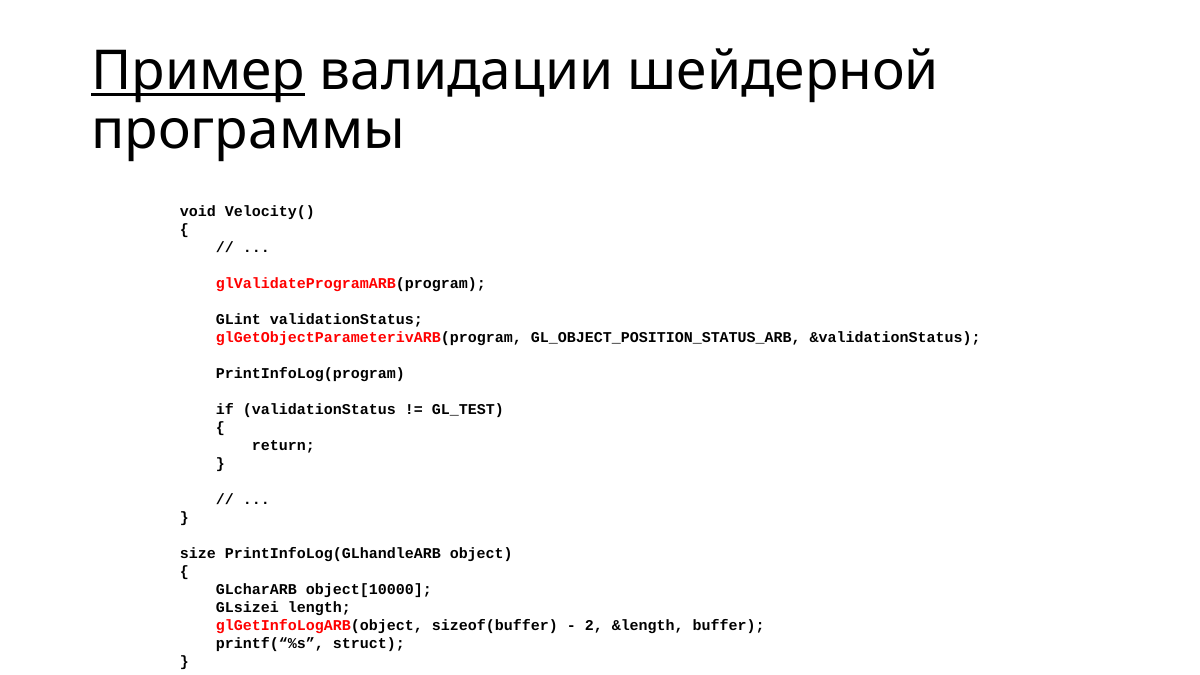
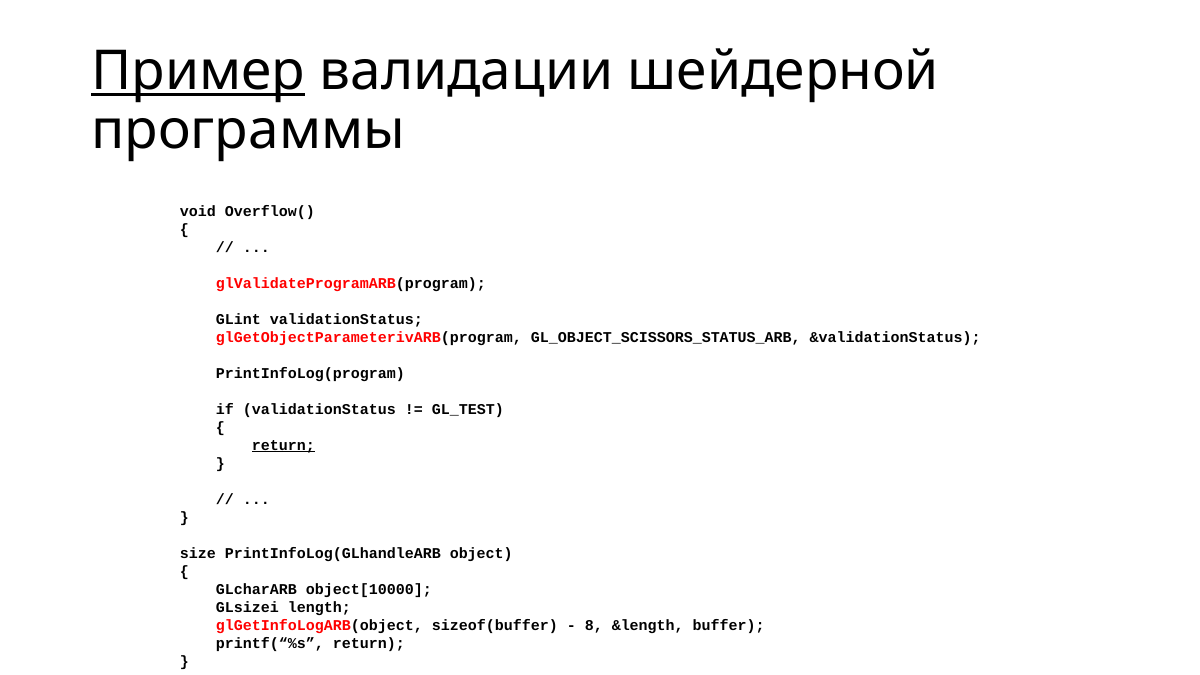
Velocity(: Velocity( -> Overflow( (270, 211)
GL_OBJECT_POSITION_STATUS_ARB: GL_OBJECT_POSITION_STATUS_ARB -> GL_OBJECT_SCISSORS_STATUS_ARB (666, 337)
return underline: none -> present (283, 445)
2: 2 -> 8 (594, 625)
printf(“%s struct: struct -> return (369, 643)
